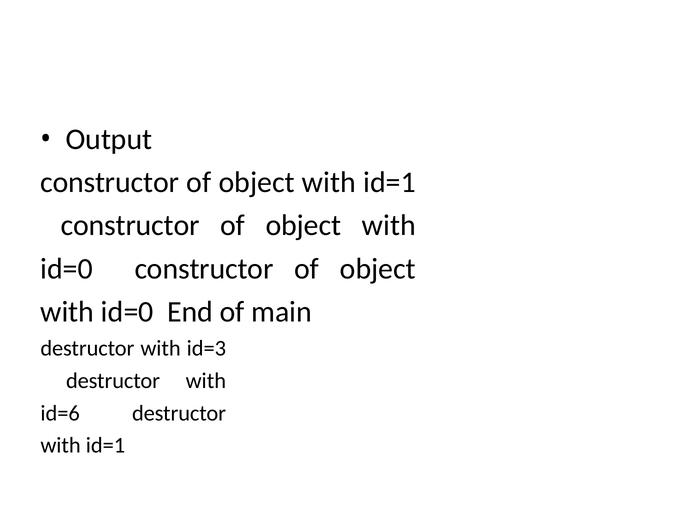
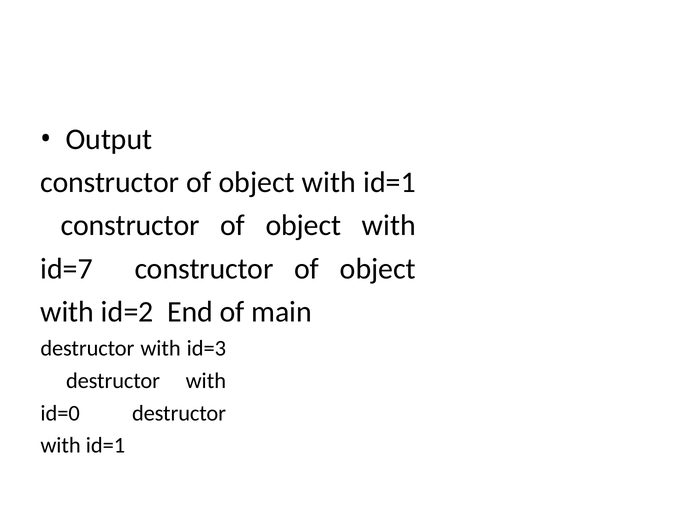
id=0: id=0 -> id=7 (67, 269)
id=0: id=0 -> id=2 (127, 312)
id=6: id=6 -> id=0 (60, 413)
